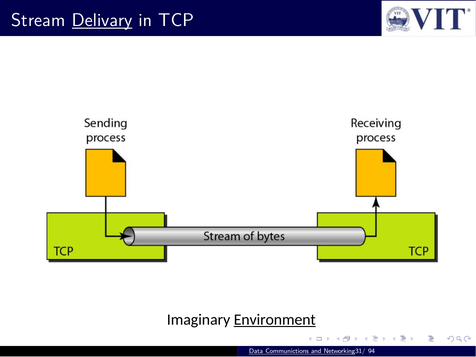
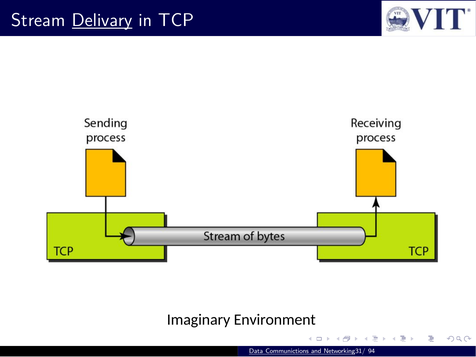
Environment underline: present -> none (275, 320)
